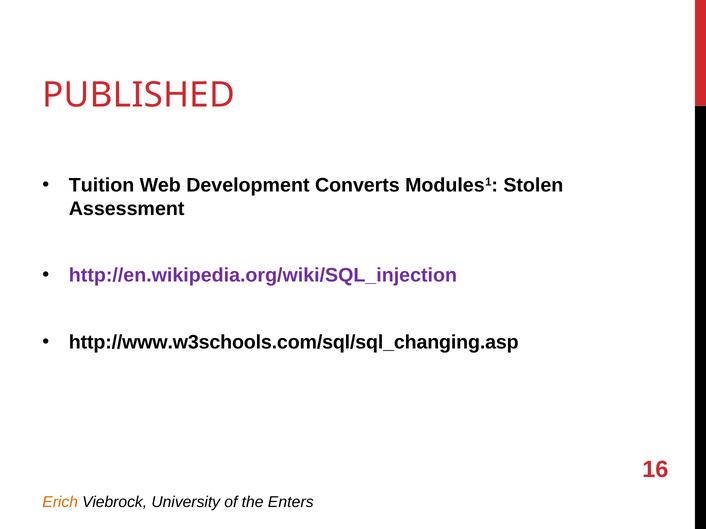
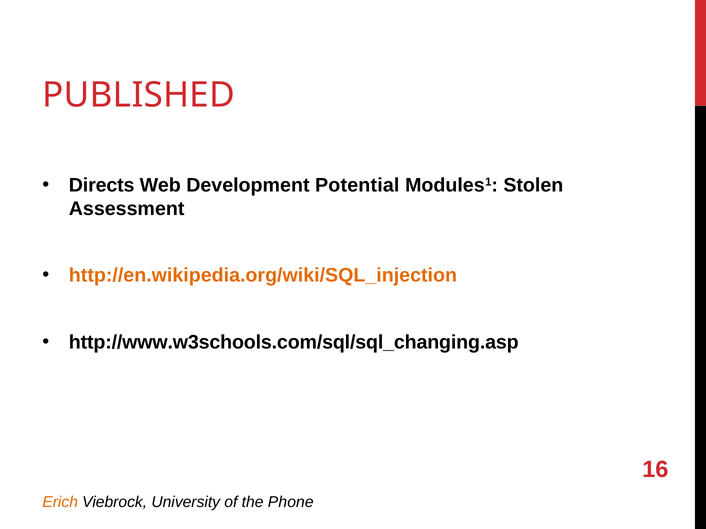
Tuition: Tuition -> Directs (102, 185)
Converts: Converts -> Potential (357, 185)
http://en.wikipedia.org/wiki/SQL_injection colour: purple -> orange (263, 276)
Enters: Enters -> Phone (291, 502)
